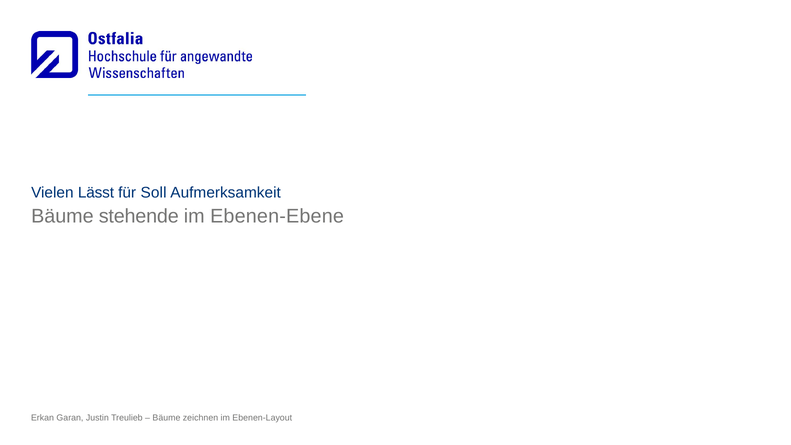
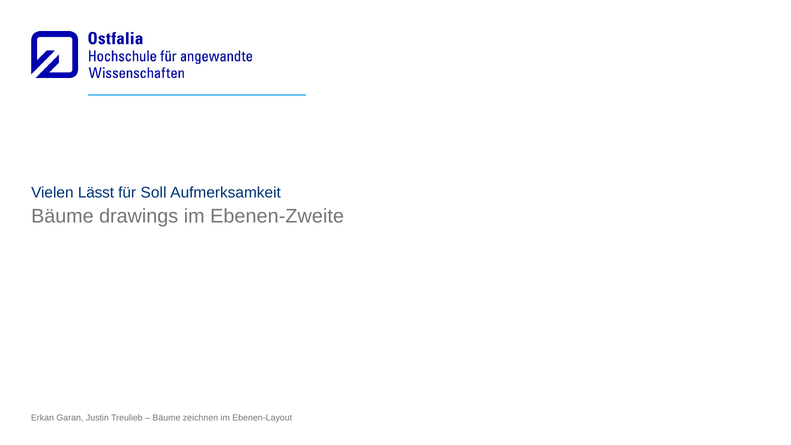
stehende: stehende -> drawings (139, 216)
Ebenen-Ebene: Ebenen-Ebene -> Ebenen-Zweite (277, 216)
